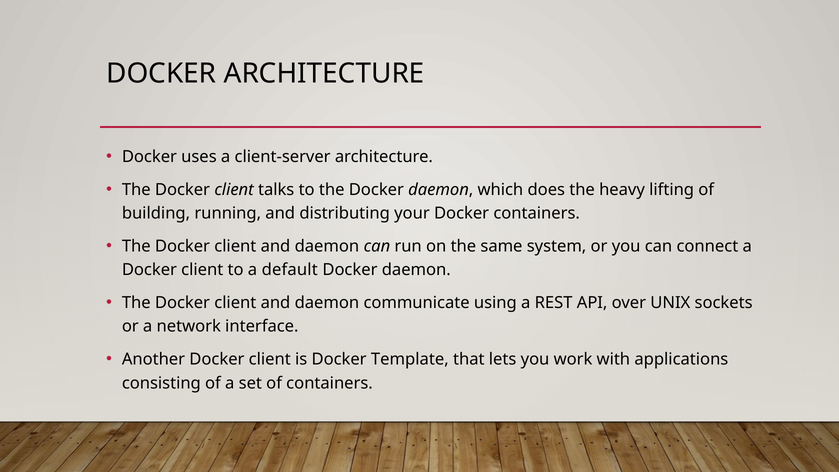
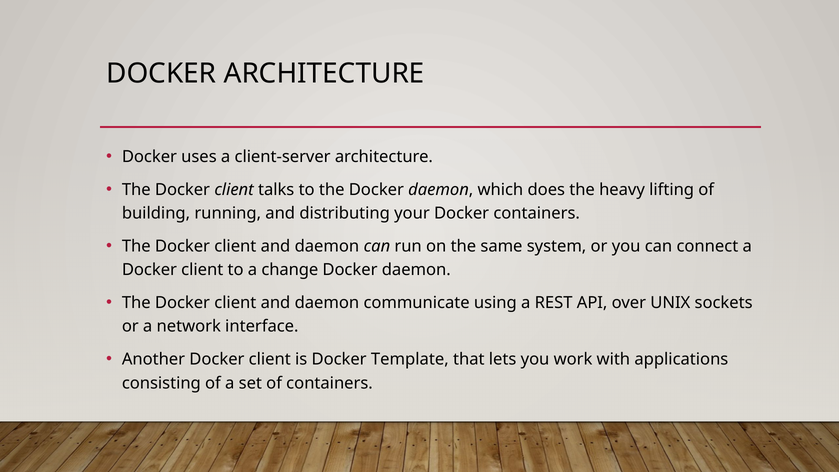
default: default -> change (290, 270)
